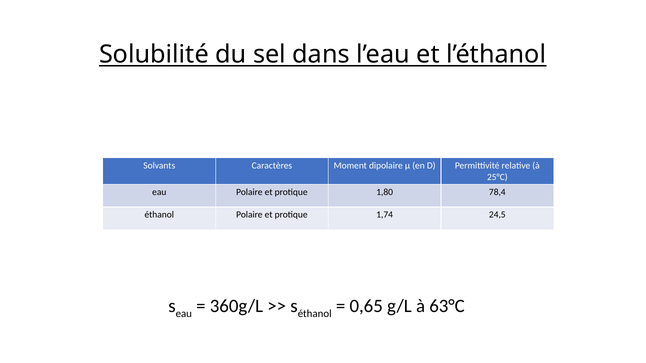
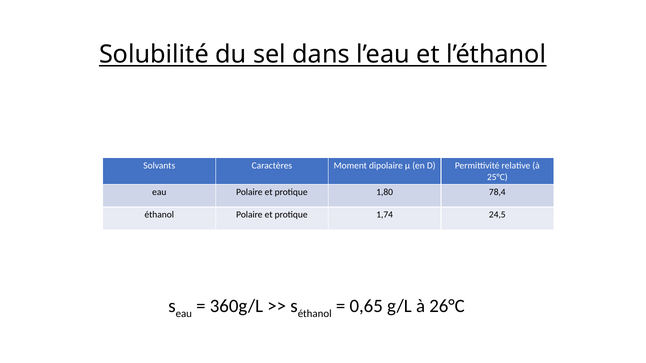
63°C: 63°C -> 26°C (447, 307)
